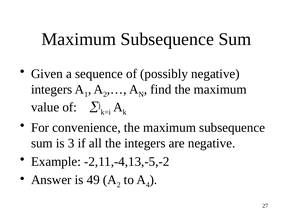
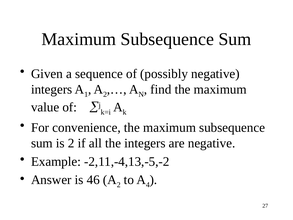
is 3: 3 -> 2 (71, 143)
49: 49 -> 46 (93, 180)
